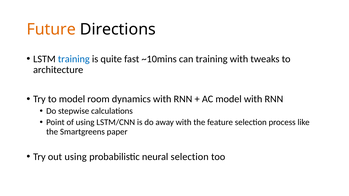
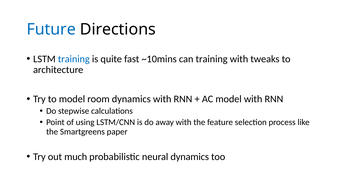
Future colour: orange -> blue (51, 29)
out using: using -> much (76, 157)
neural selection: selection -> dynamics (190, 157)
